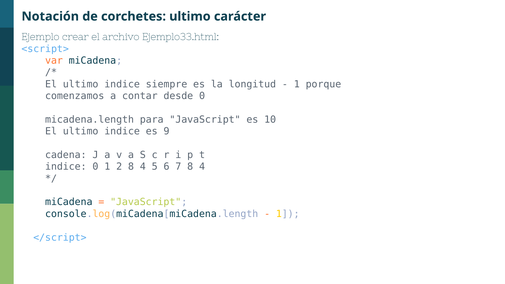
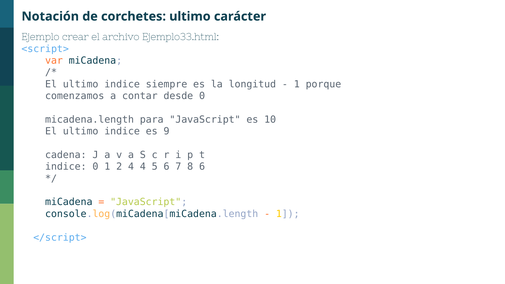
2 8: 8 -> 4 (131, 167)
7 8 4: 4 -> 6 (202, 167)
